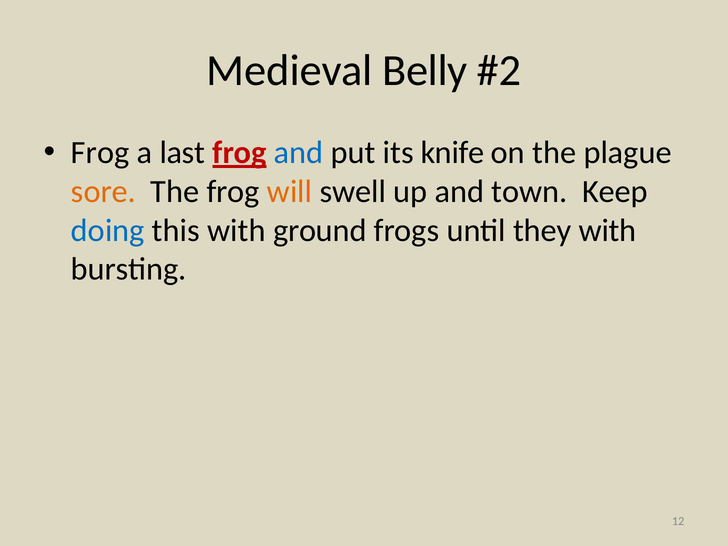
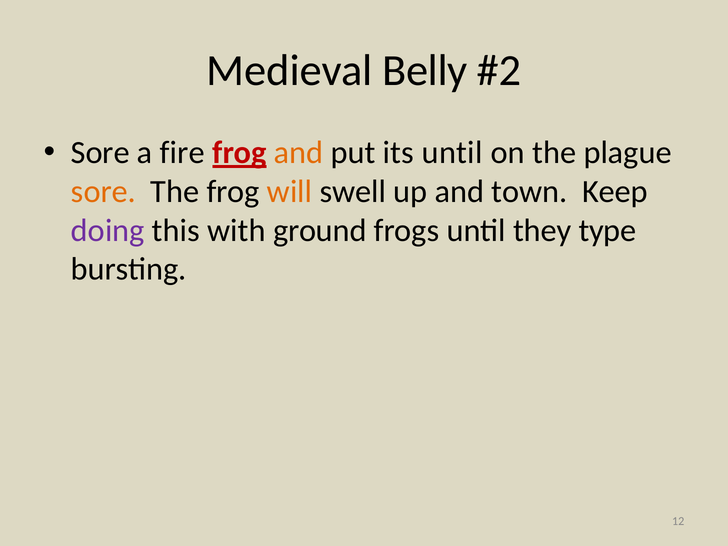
Frog: Frog -> Sore (100, 153)
last: last -> fire (182, 153)
and colour: blue -> orange (298, 153)
its knife: knife -> until (452, 153)
doing colour: blue -> purple (108, 230)
they with: with -> type (607, 230)
